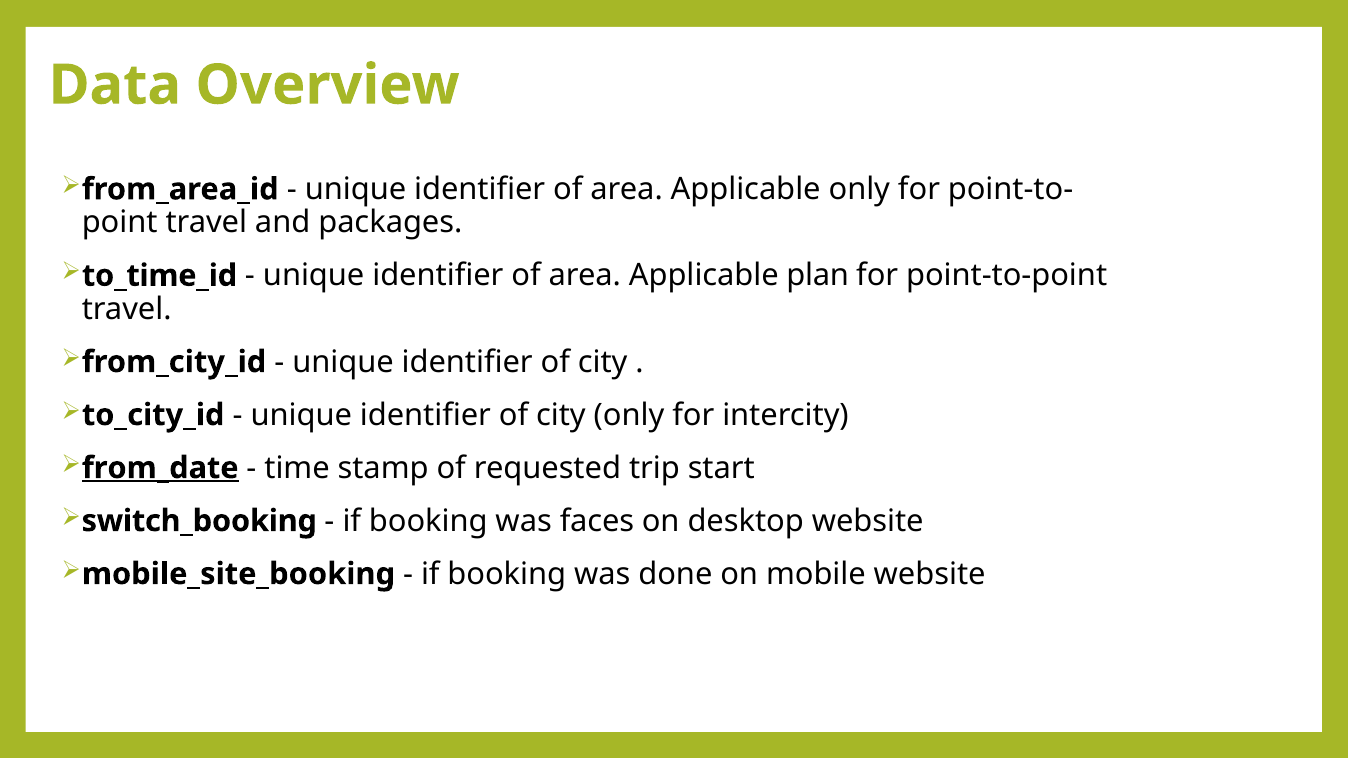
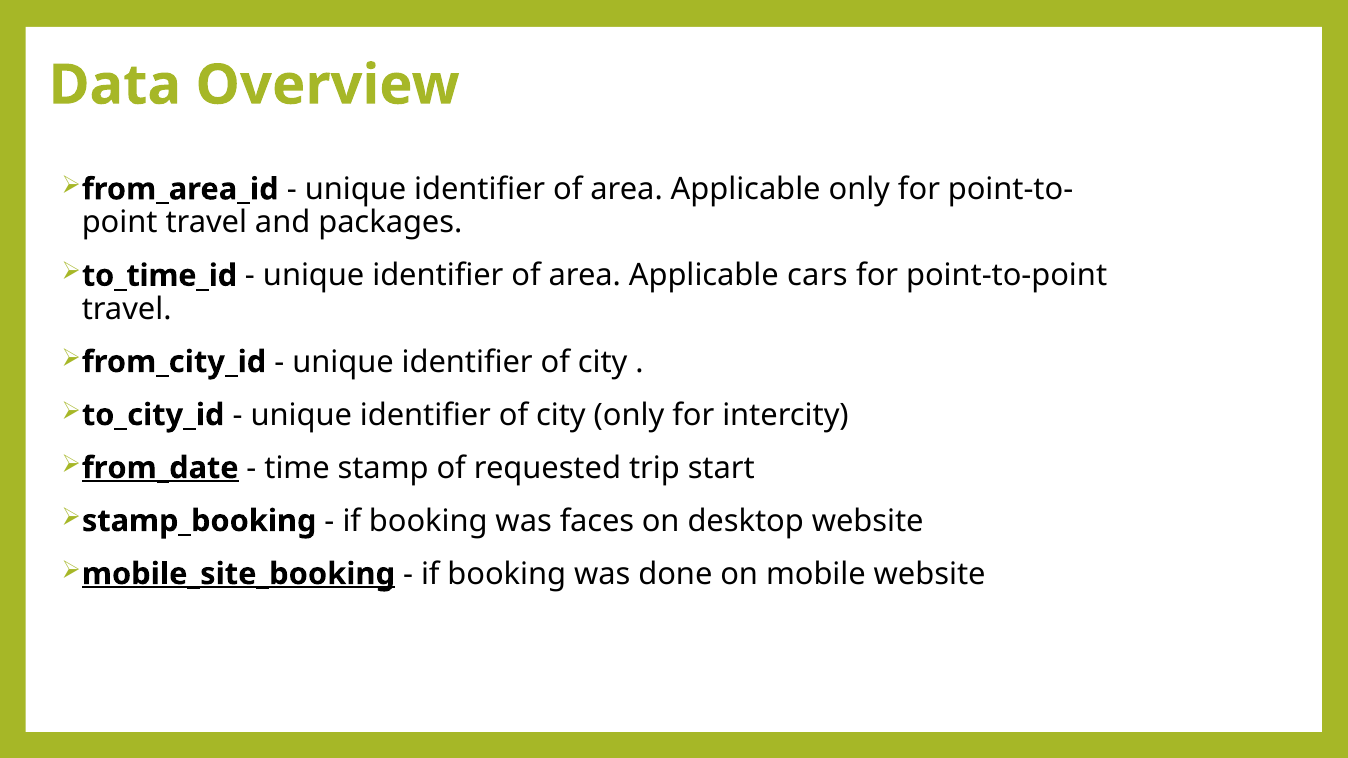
plan: plan -> cars (817, 276)
switch_booking: switch_booking -> stamp_booking (199, 521)
mobile_site_booking underline: none -> present (238, 574)
